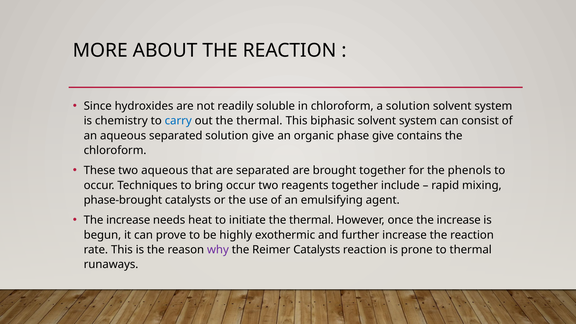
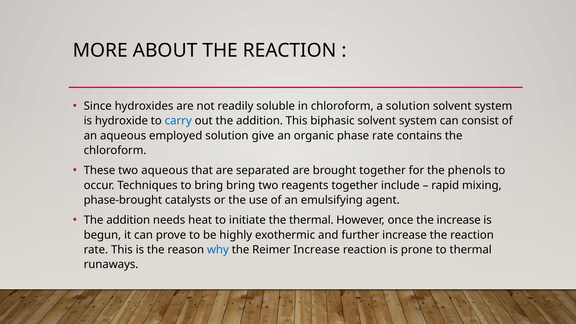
chemistry: chemistry -> hydroxide (121, 121)
out the thermal: thermal -> addition (259, 121)
aqueous separated: separated -> employed (176, 136)
phase give: give -> rate (383, 136)
bring occur: occur -> bring (241, 185)
increase: increase -> addition (128, 220)
why colour: purple -> blue (218, 250)
Reimer Catalysts: Catalysts -> Increase (317, 250)
